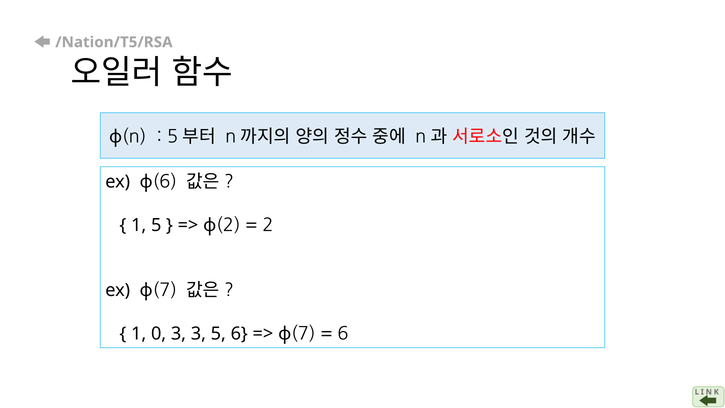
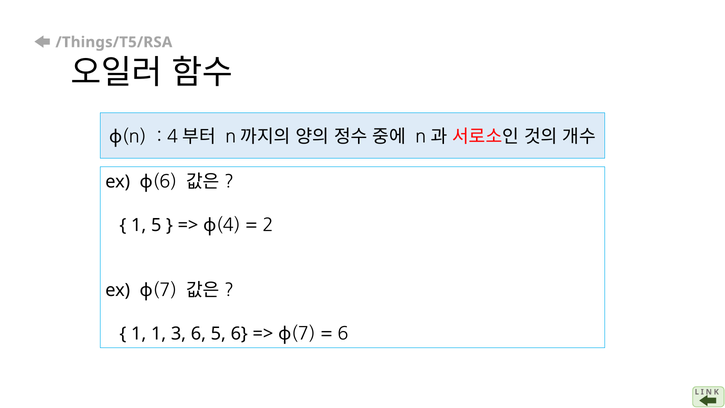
/Nation/T5/RSA: /Nation/T5/RSA -> /Things/T5/RSA (114, 42)
5: 5 -> 4 (173, 137)
2: 2 -> 4 (228, 225)
1 0: 0 -> 1 (159, 334)
3 3: 3 -> 6 (198, 334)
